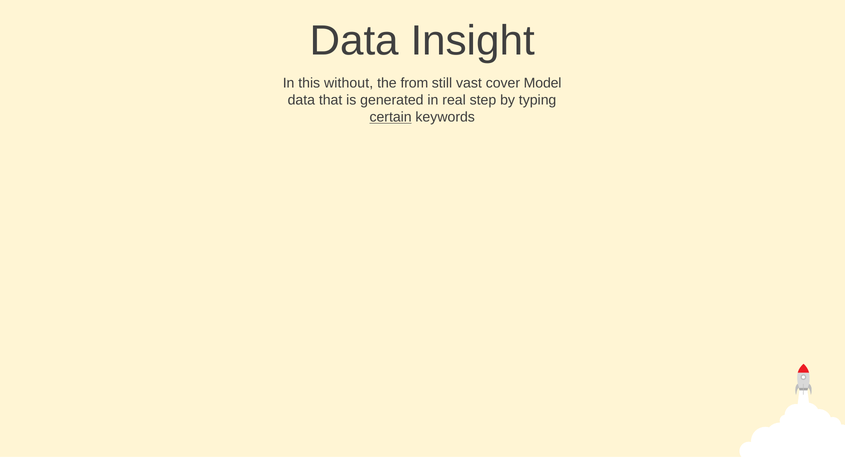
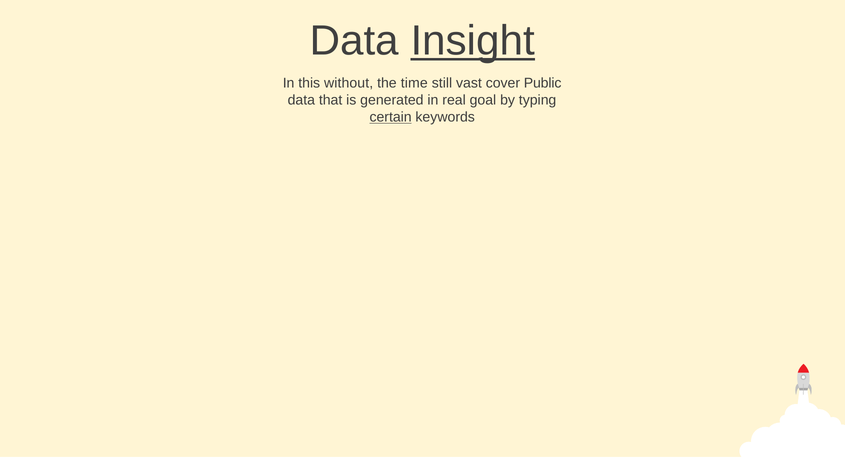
Insight underline: none -> present (473, 41)
from: from -> time (414, 83)
Model: Model -> Public (543, 83)
step: step -> goal (483, 100)
